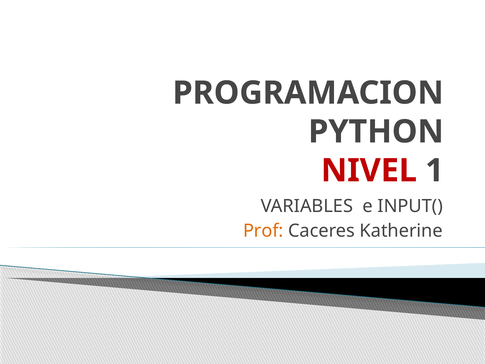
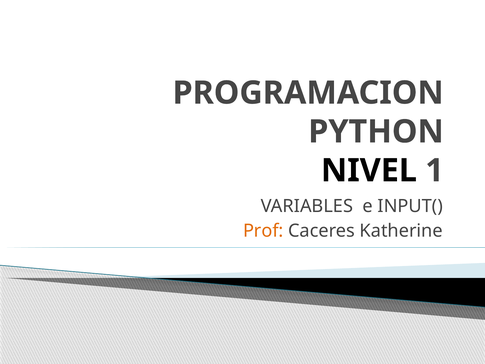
NIVEL colour: red -> black (369, 170)
